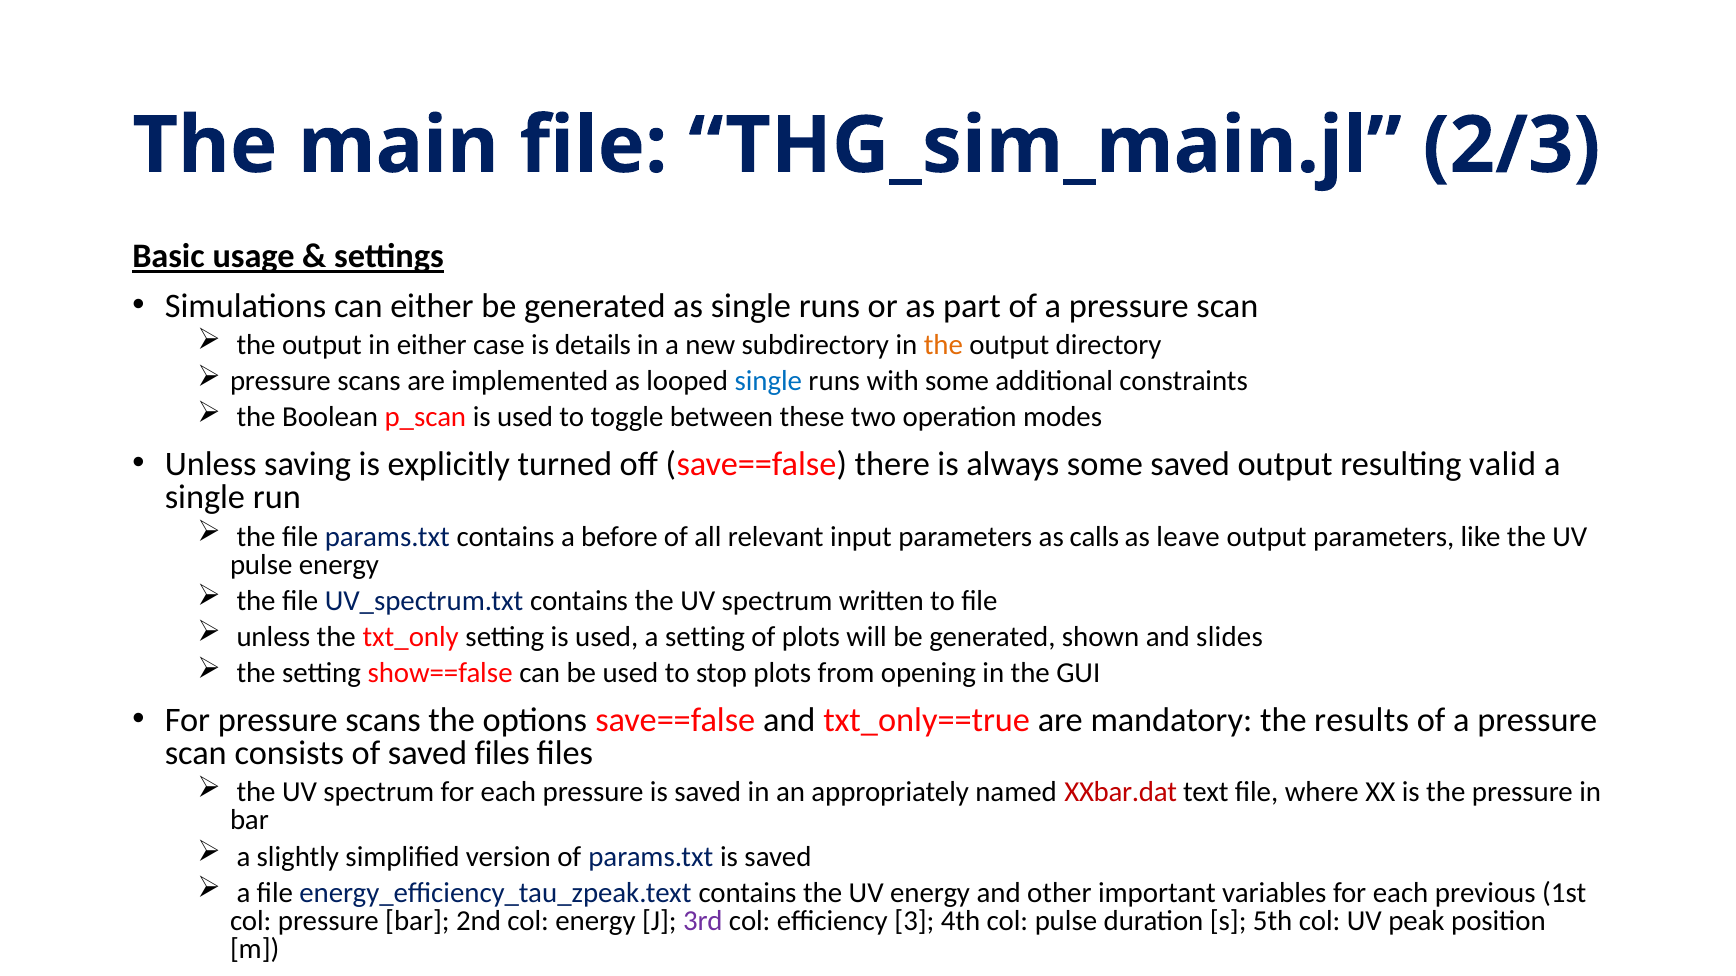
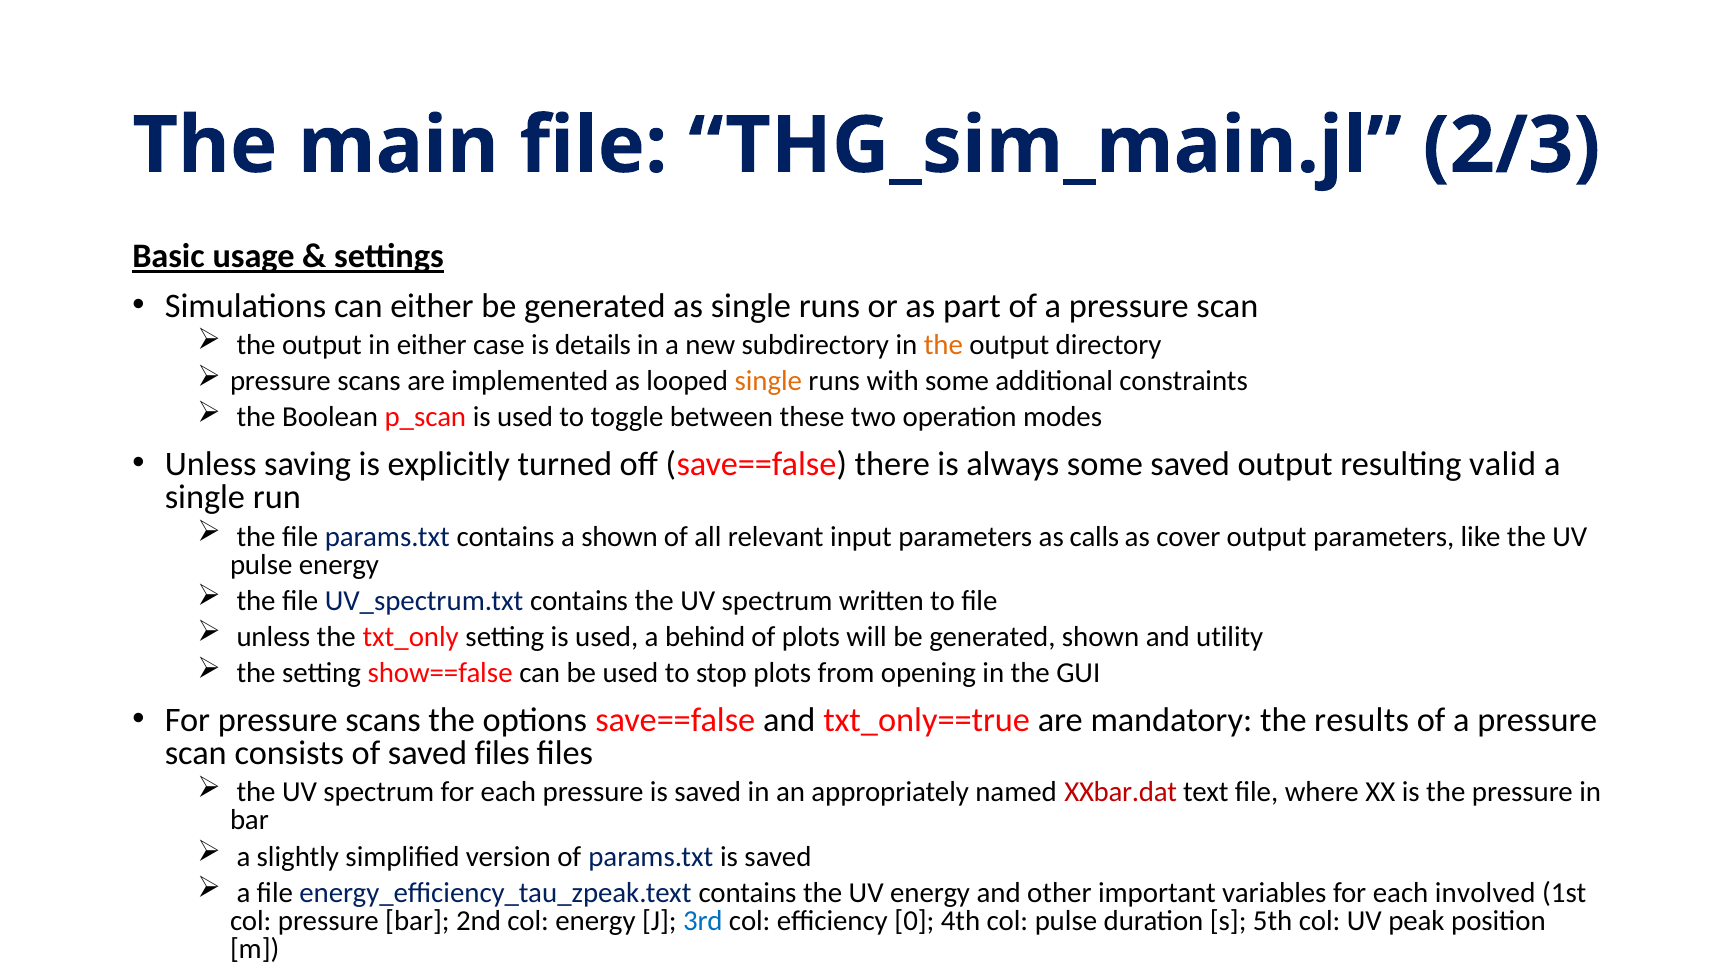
single colour: blue -> orange (768, 381)
a before: before -> shown (620, 537)
leave: leave -> cover (1188, 537)
a setting: setting -> behind (705, 637)
slides: slides -> utility (1230, 637)
previous: previous -> involved (1485, 893)
3rd colour: purple -> blue (703, 921)
3: 3 -> 0 (914, 921)
